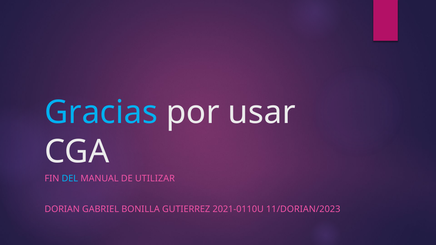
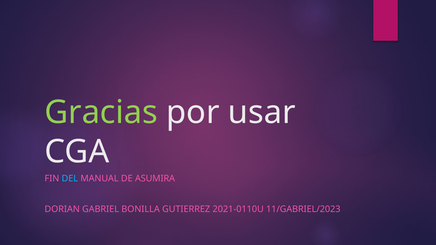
Gracias colour: light blue -> light green (101, 113)
UTILIZAR: UTILIZAR -> ASUMIRA (155, 179)
11/DORIAN/2023: 11/DORIAN/2023 -> 11/GABRIEL/2023 (303, 210)
